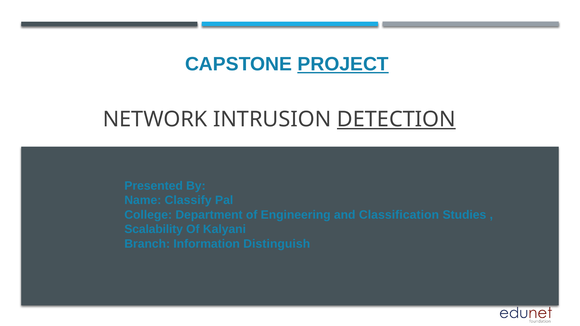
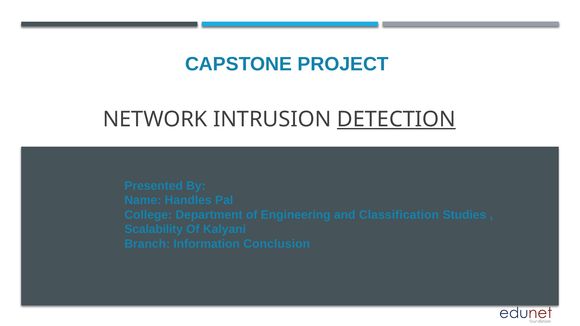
PROJECT underline: present -> none (343, 64)
Classify: Classify -> Handles (188, 200)
Distinguish: Distinguish -> Conclusion (277, 244)
